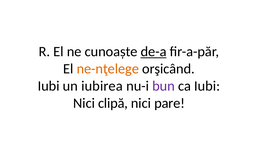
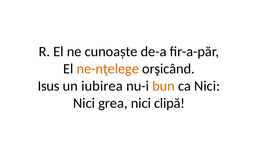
de-a underline: present -> none (154, 52)
Iubi: Iubi -> Isus (49, 86)
bun colour: purple -> orange (164, 86)
ca Iubi: Iubi -> Nici (207, 86)
clipă: clipă -> grea (113, 103)
pare: pare -> clipă (170, 103)
